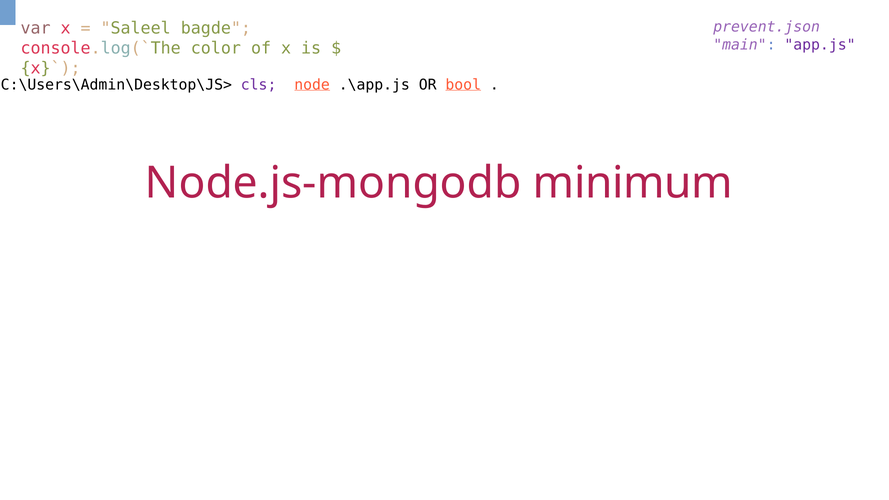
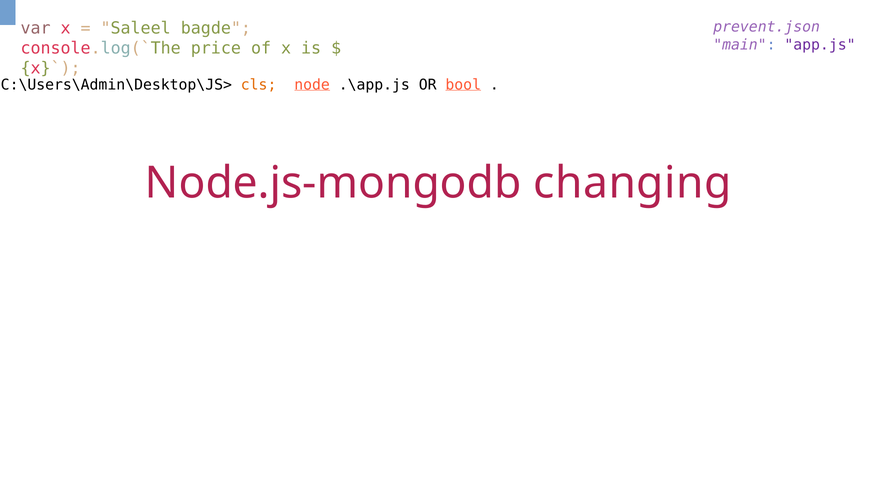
color: color -> price (216, 48)
cls colour: purple -> orange (259, 85)
minimum: minimum -> changing (632, 183)
